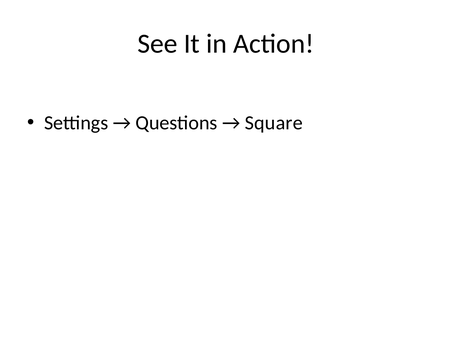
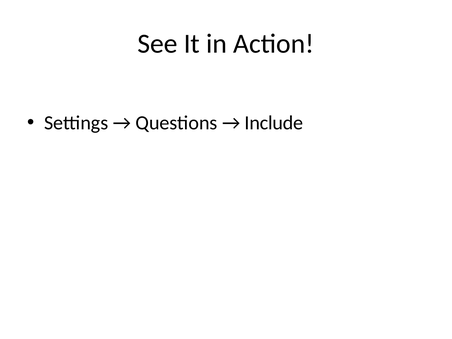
Square: Square -> Include (274, 123)
